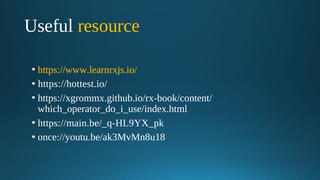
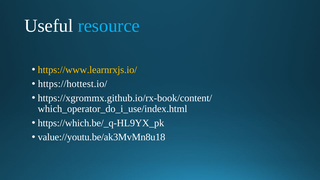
resource colour: yellow -> light blue (109, 26)
https://main.be/_q-HL9YX_pk: https://main.be/_q-HL9YX_pk -> https://which.be/_q-HL9YX_pk (101, 123)
once://youtu.be/ak3MvMn8u18: once://youtu.be/ak3MvMn8u18 -> value://youtu.be/ak3MvMn8u18 (102, 137)
